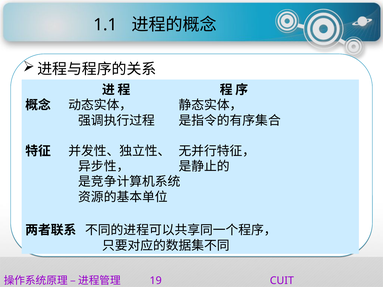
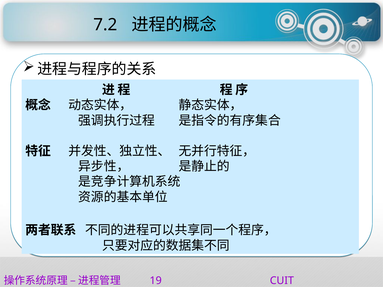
1.1: 1.1 -> 7.2 (105, 25)
